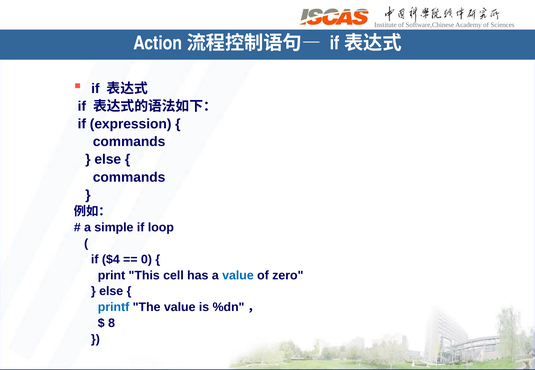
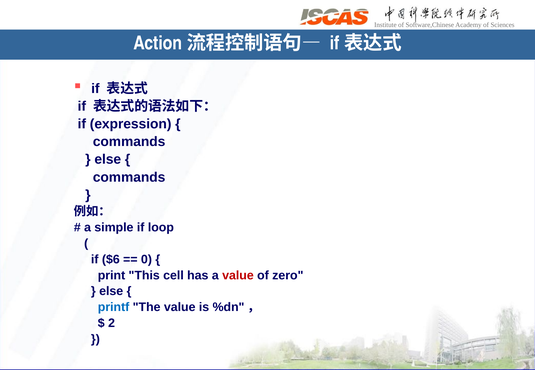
$4: $4 -> $6 (111, 260)
value colour: blue -> red (238, 276)
8: 8 -> 2 (112, 323)
